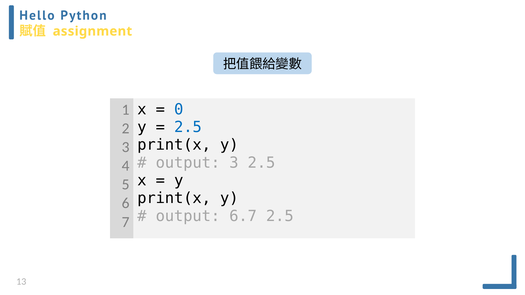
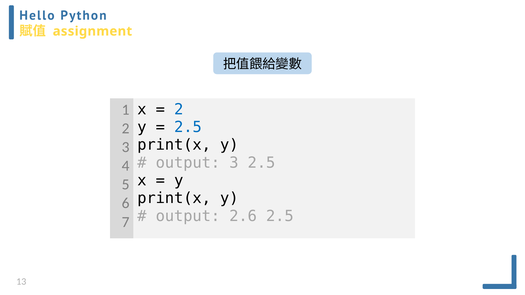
0: 0 -> 2 (179, 110)
6.7: 6.7 -> 2.6 (243, 216)
